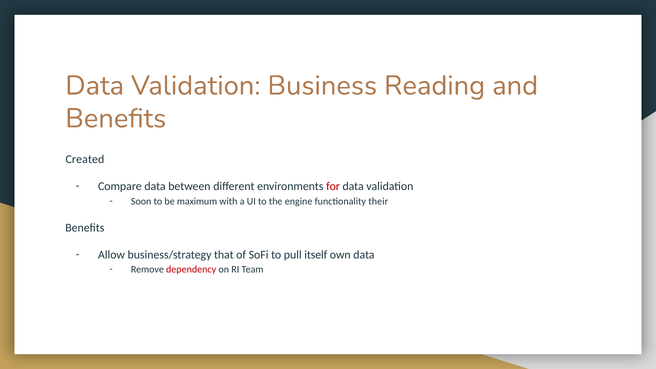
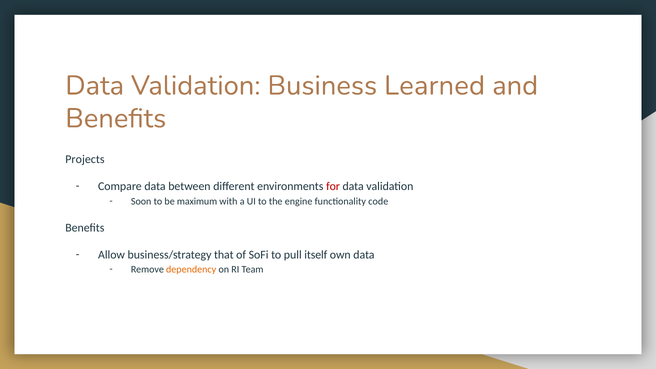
Reading: Reading -> Learned (435, 86)
Created: Created -> Projects (85, 159)
their: their -> code (378, 201)
dependency colour: red -> orange (191, 270)
